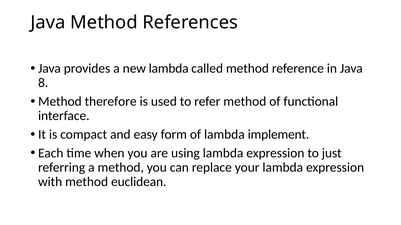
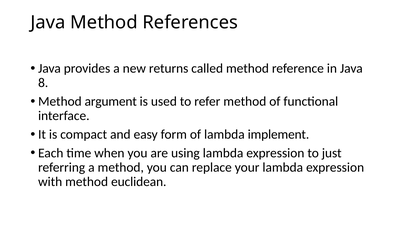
new lambda: lambda -> returns (169, 69)
therefore: therefore -> argument (111, 102)
